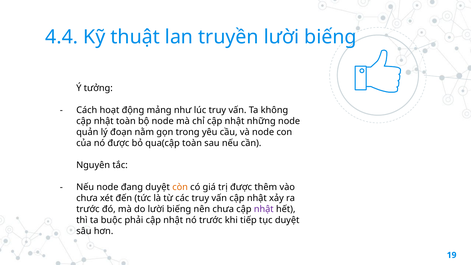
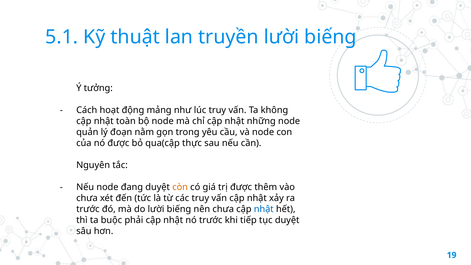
4.4: 4.4 -> 5.1 (62, 37)
qua(cập toàn: toàn -> thực (192, 143)
nhật colour: purple -> blue (264, 209)
